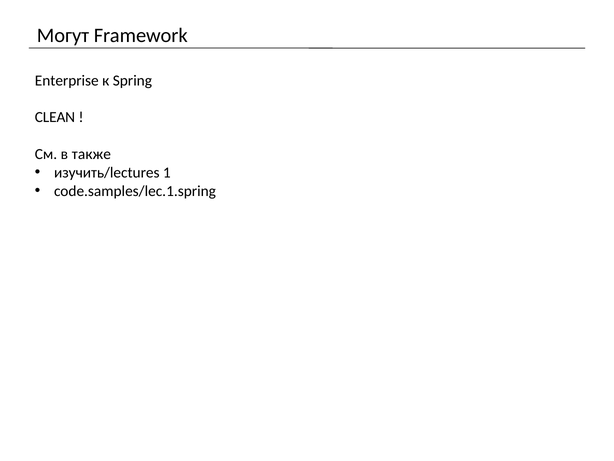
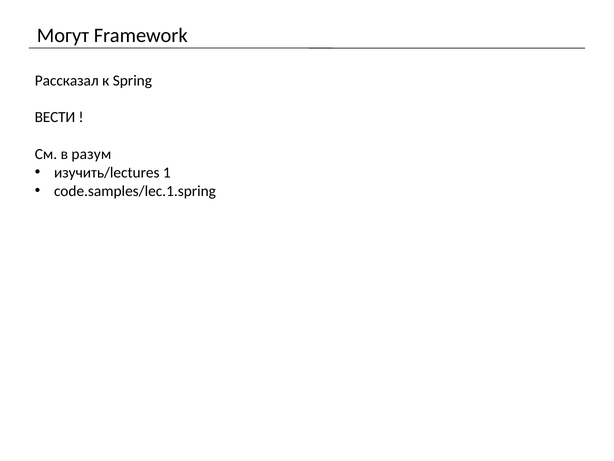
Enterprise: Enterprise -> Рассказал (67, 80)
CLEAN: CLEAN -> ВЕСТИ (55, 117)
также: также -> разум (91, 154)
